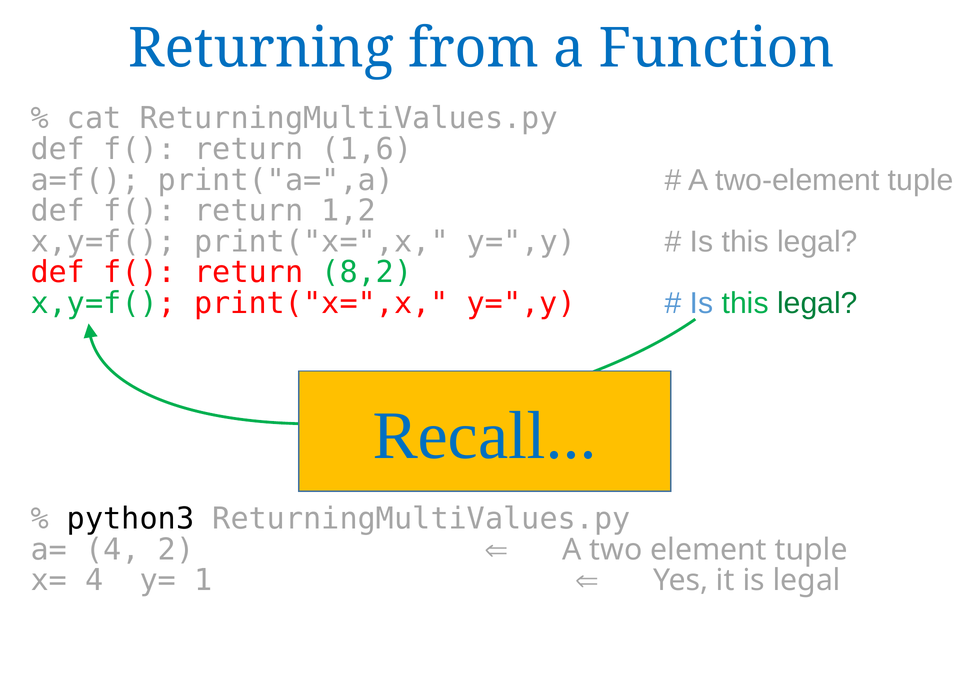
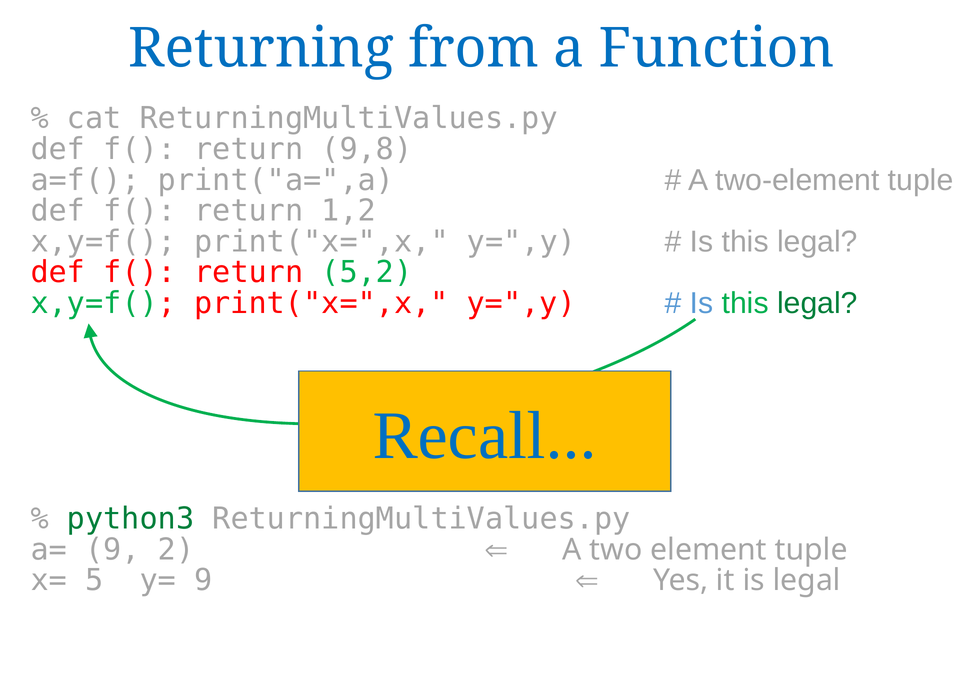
1,6: 1,6 -> 9,8 (367, 149)
8,2: 8,2 -> 5,2 (367, 273)
python3 colour: black -> green (131, 519)
a= 4: 4 -> 9 (112, 550)
x= 4: 4 -> 5 (94, 581)
y= 1: 1 -> 9 (203, 581)
